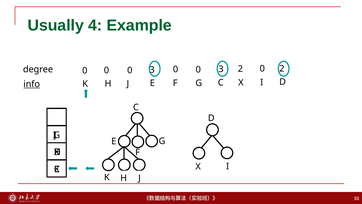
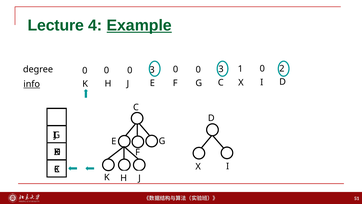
Usually: Usually -> Lecture (56, 25)
Example underline: none -> present (139, 25)
2: 2 -> 1 (240, 69)
